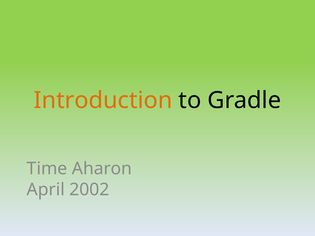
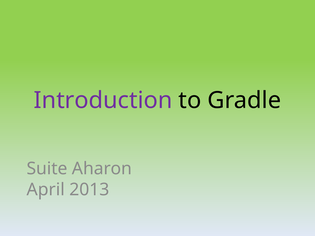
Introduction colour: orange -> purple (103, 100)
Time: Time -> Suite (47, 169)
2002: 2002 -> 2013 (89, 190)
